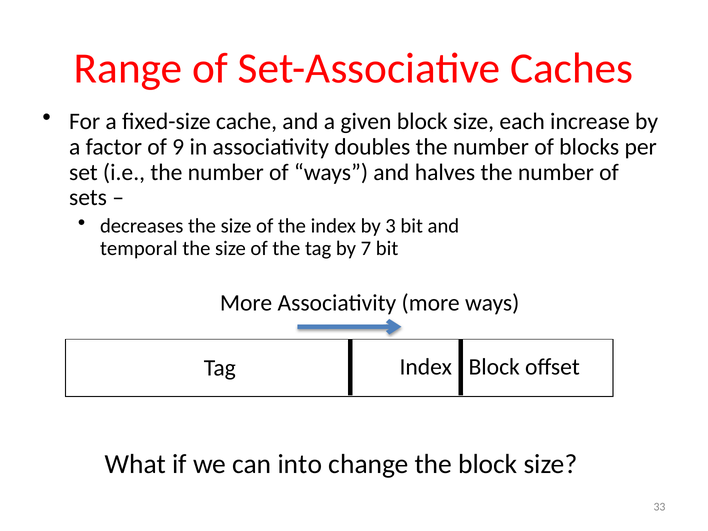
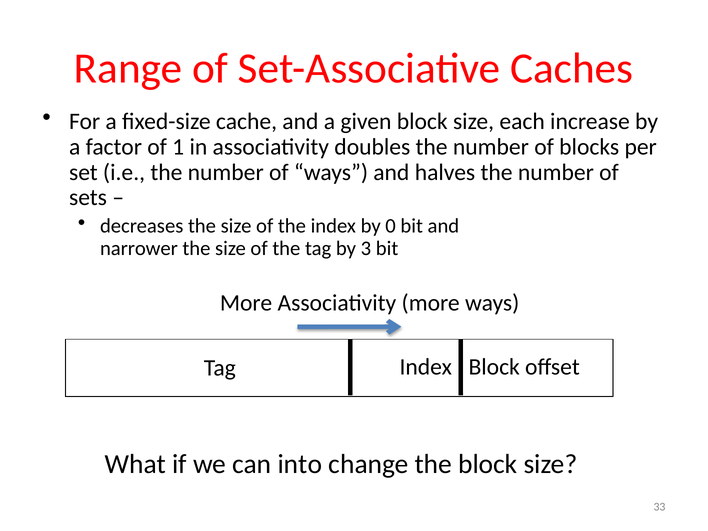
9: 9 -> 1 (178, 147)
3: 3 -> 0 (391, 226)
temporal: temporal -> narrower (139, 248)
7: 7 -> 3 (366, 248)
